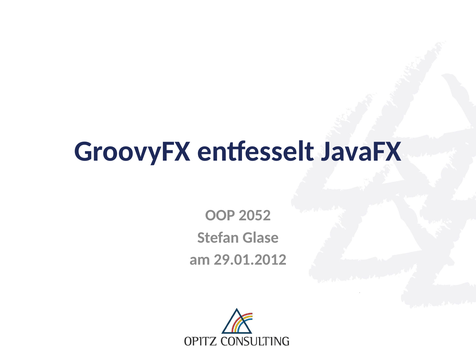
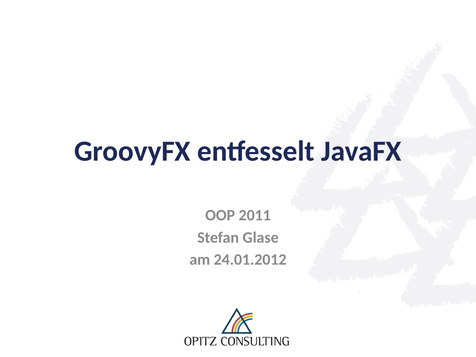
2052: 2052 -> 2011 (255, 215)
29.01.2012: 29.01.2012 -> 24.01.2012 (250, 260)
